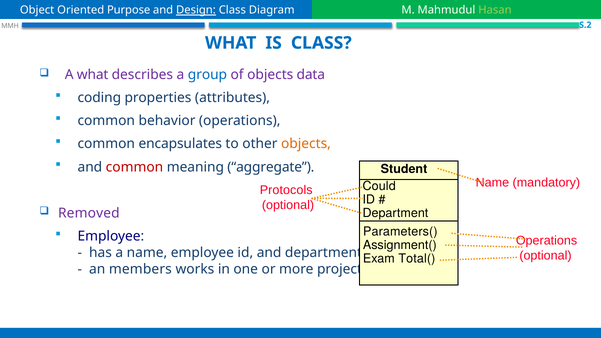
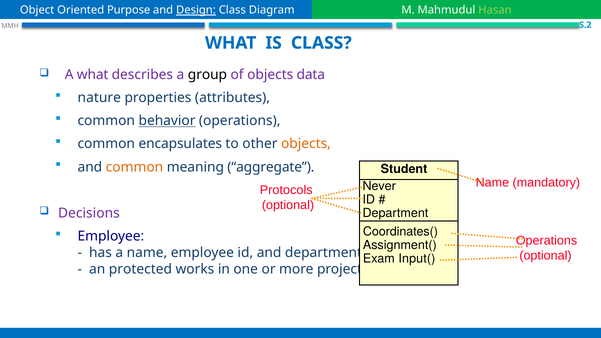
group colour: blue -> black (207, 75)
coding: coding -> nature (99, 98)
behavior underline: none -> present (167, 121)
common colour: red -> orange (134, 167)
Could: Could -> Never (379, 186)
Removed: Removed -> Decisions (89, 213)
Parameters(: Parameters( -> Coordinates( (400, 231)
Total(: Total( -> Input( (417, 258)
members: members -> protected (140, 269)
